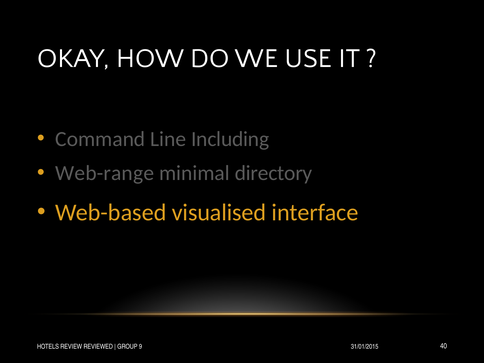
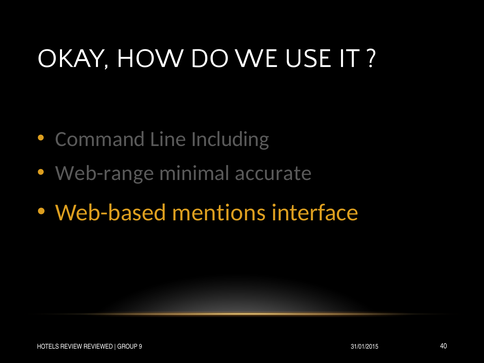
directory: directory -> accurate (273, 173)
visualised: visualised -> mentions (219, 212)
